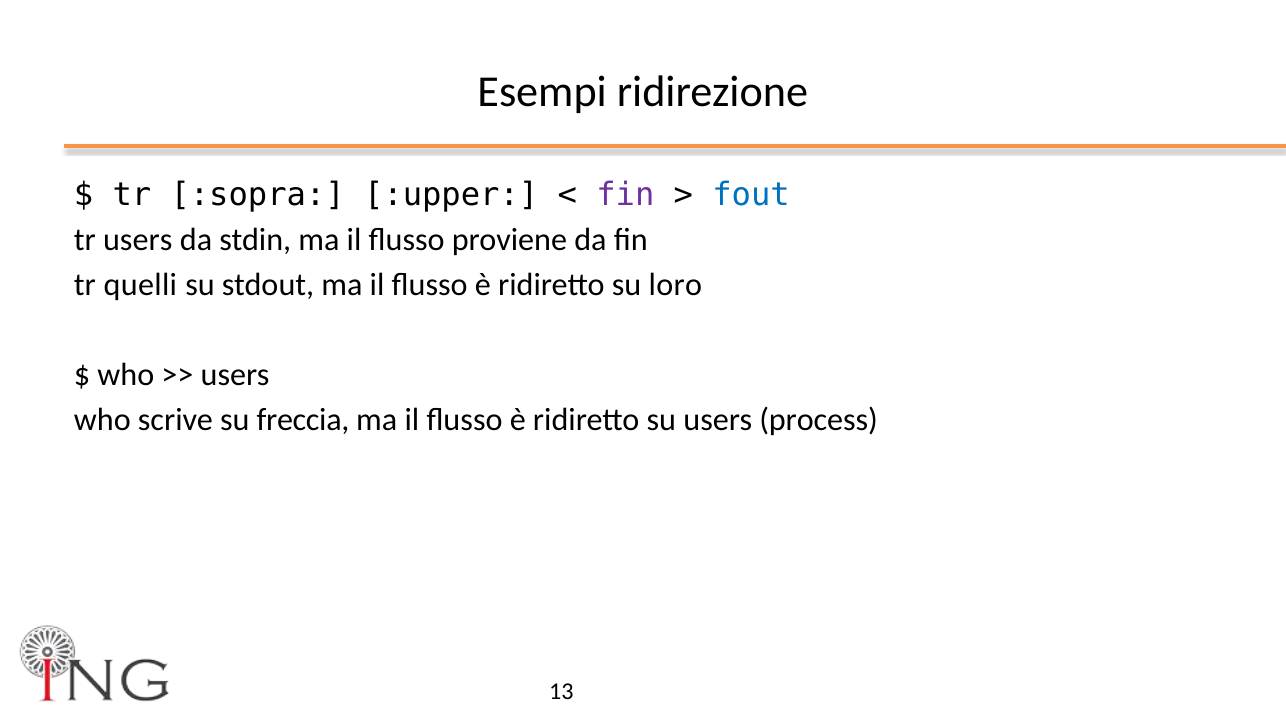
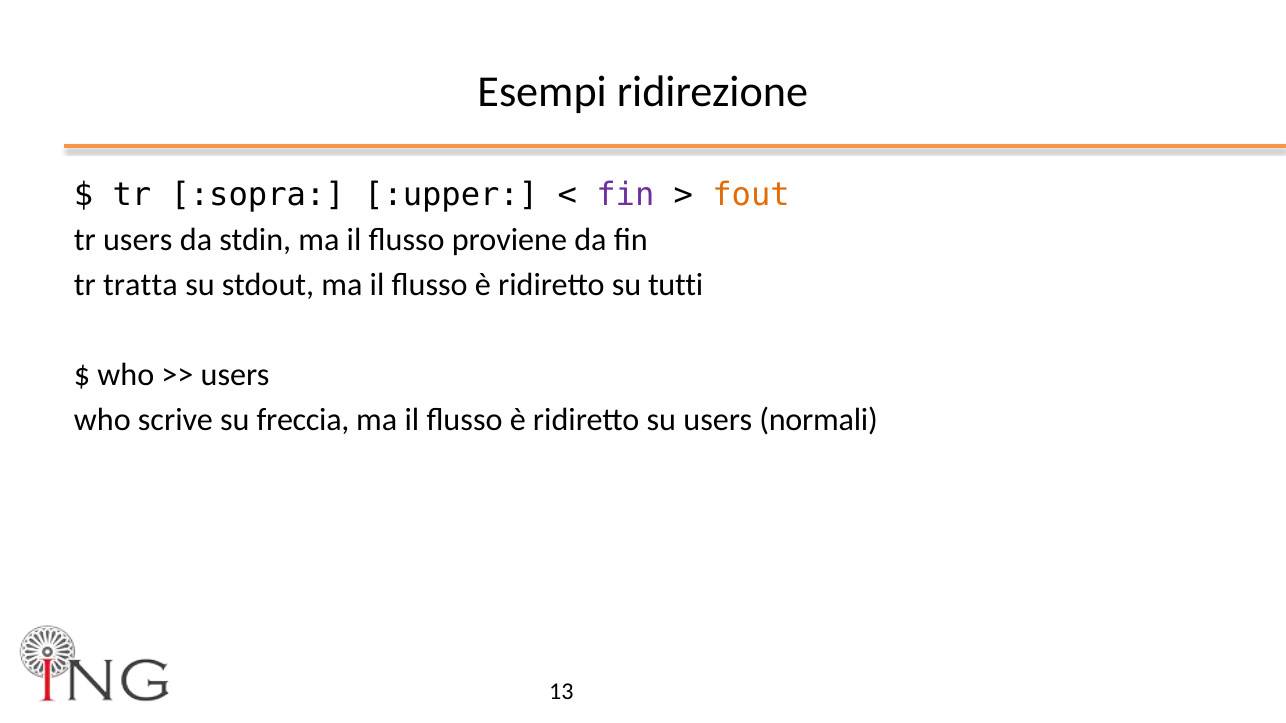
fout colour: blue -> orange (751, 195)
quelli: quelli -> tratta (140, 285)
loro: loro -> tutti (676, 285)
process: process -> normali (819, 420)
